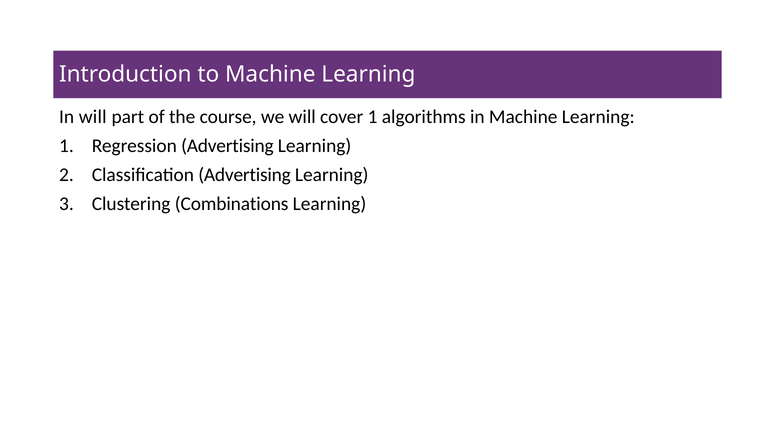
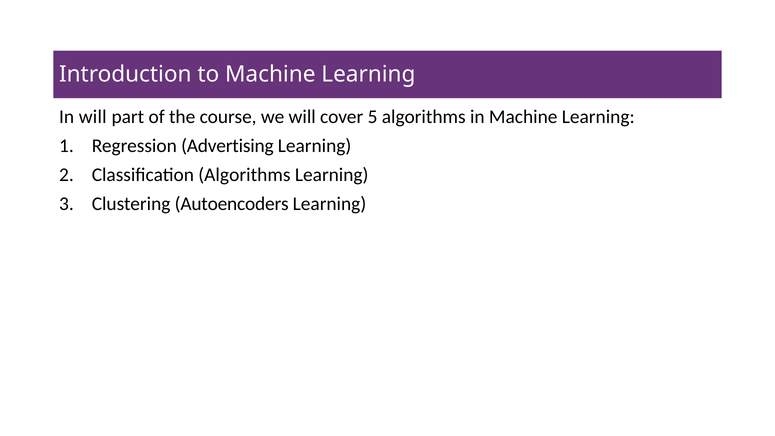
cover 1: 1 -> 5 (373, 117)
Classification Advertising: Advertising -> Algorithms (244, 175)
Combinations: Combinations -> Autoencoders (232, 204)
